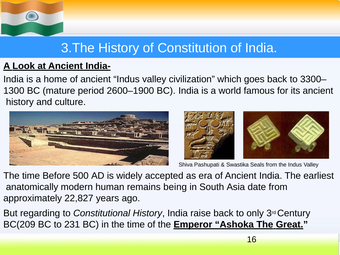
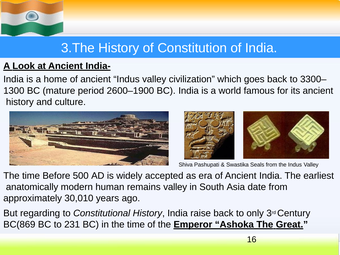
remains being: being -> valley (175, 187)
22,827: 22,827 -> 30,010 (79, 198)
BC(209: BC(209 -> BC(869 (19, 225)
